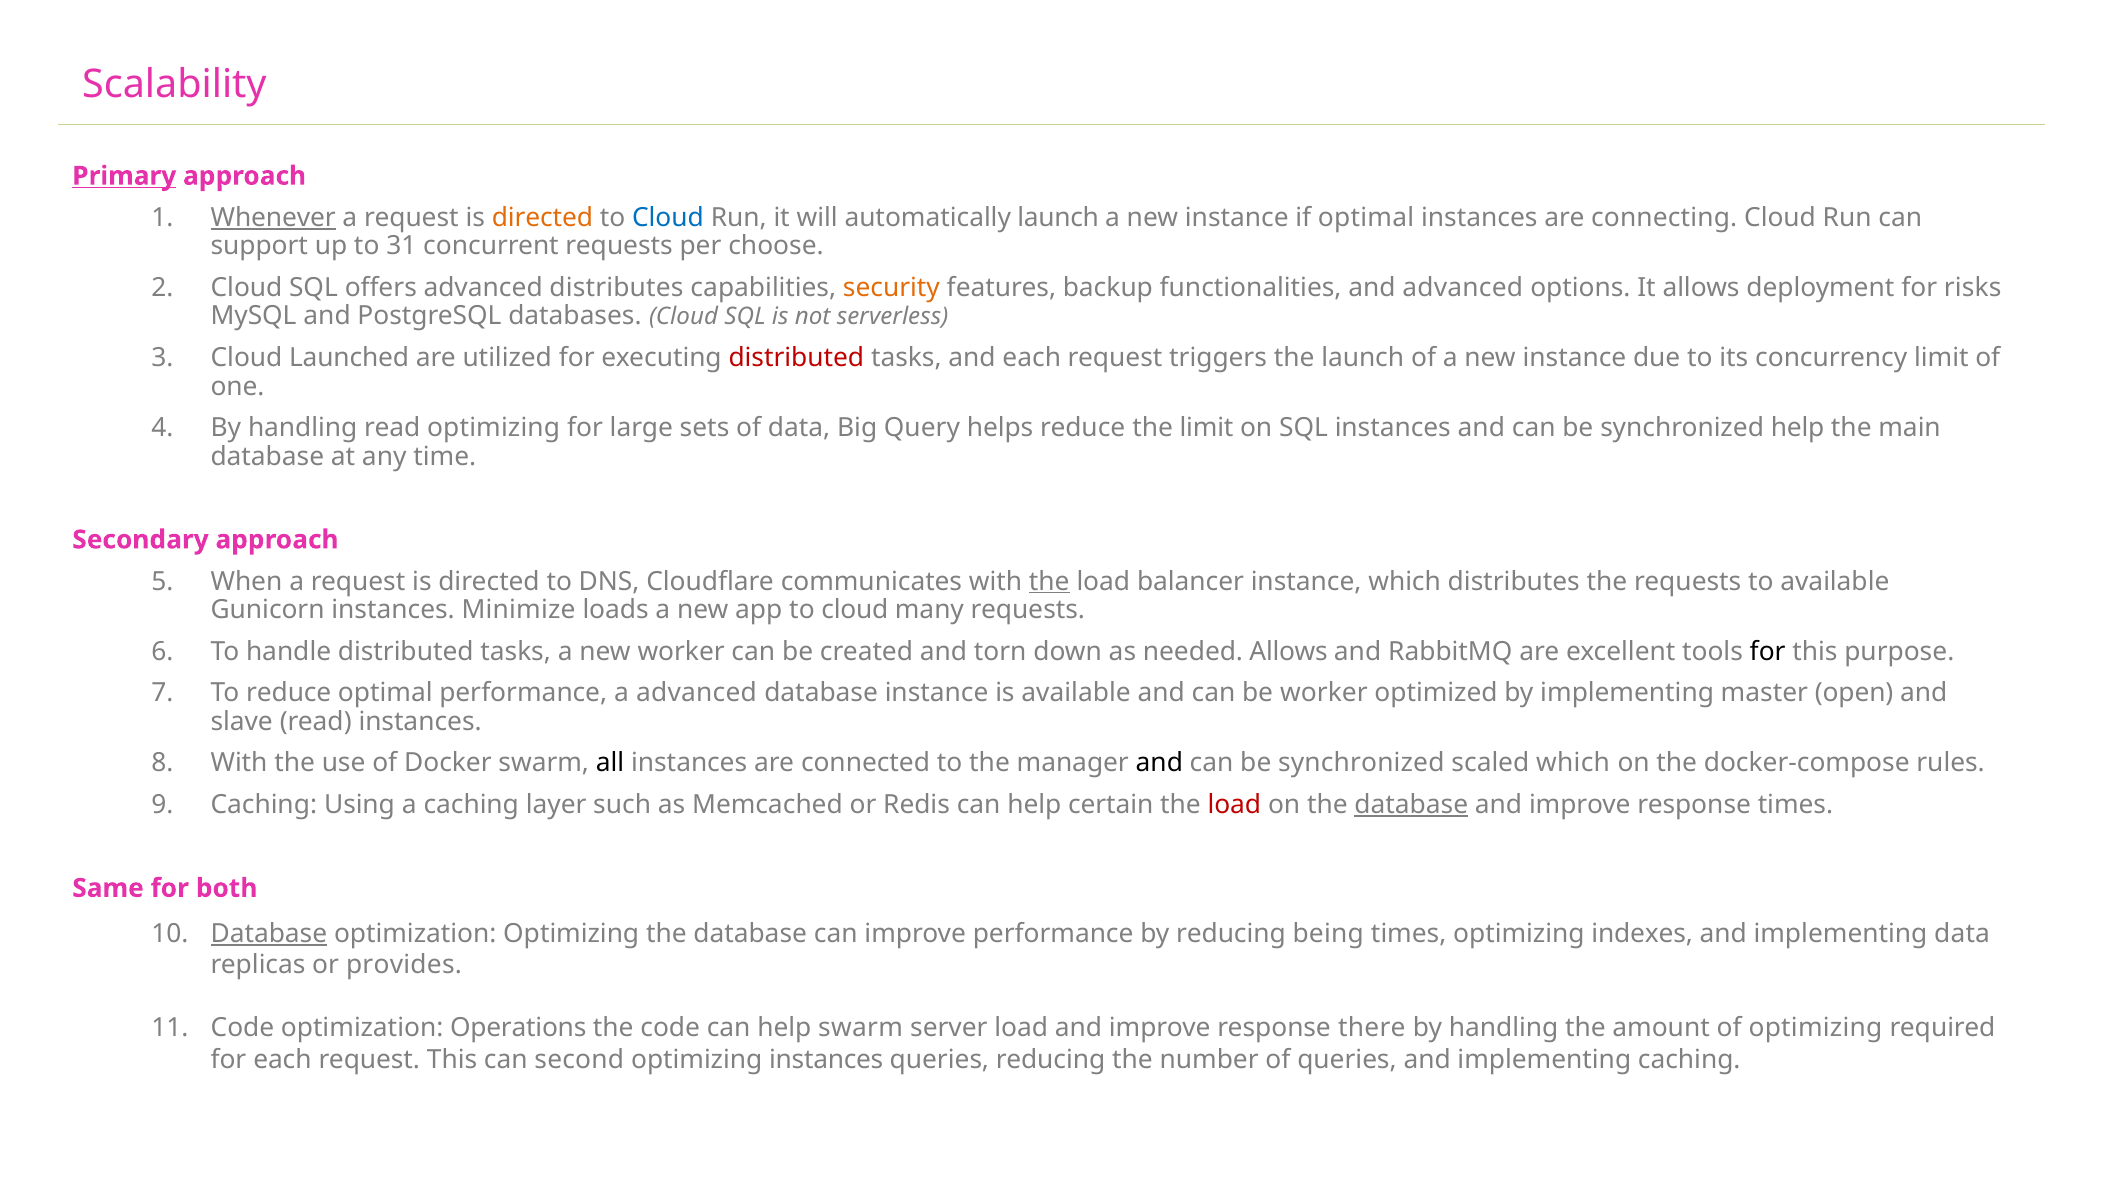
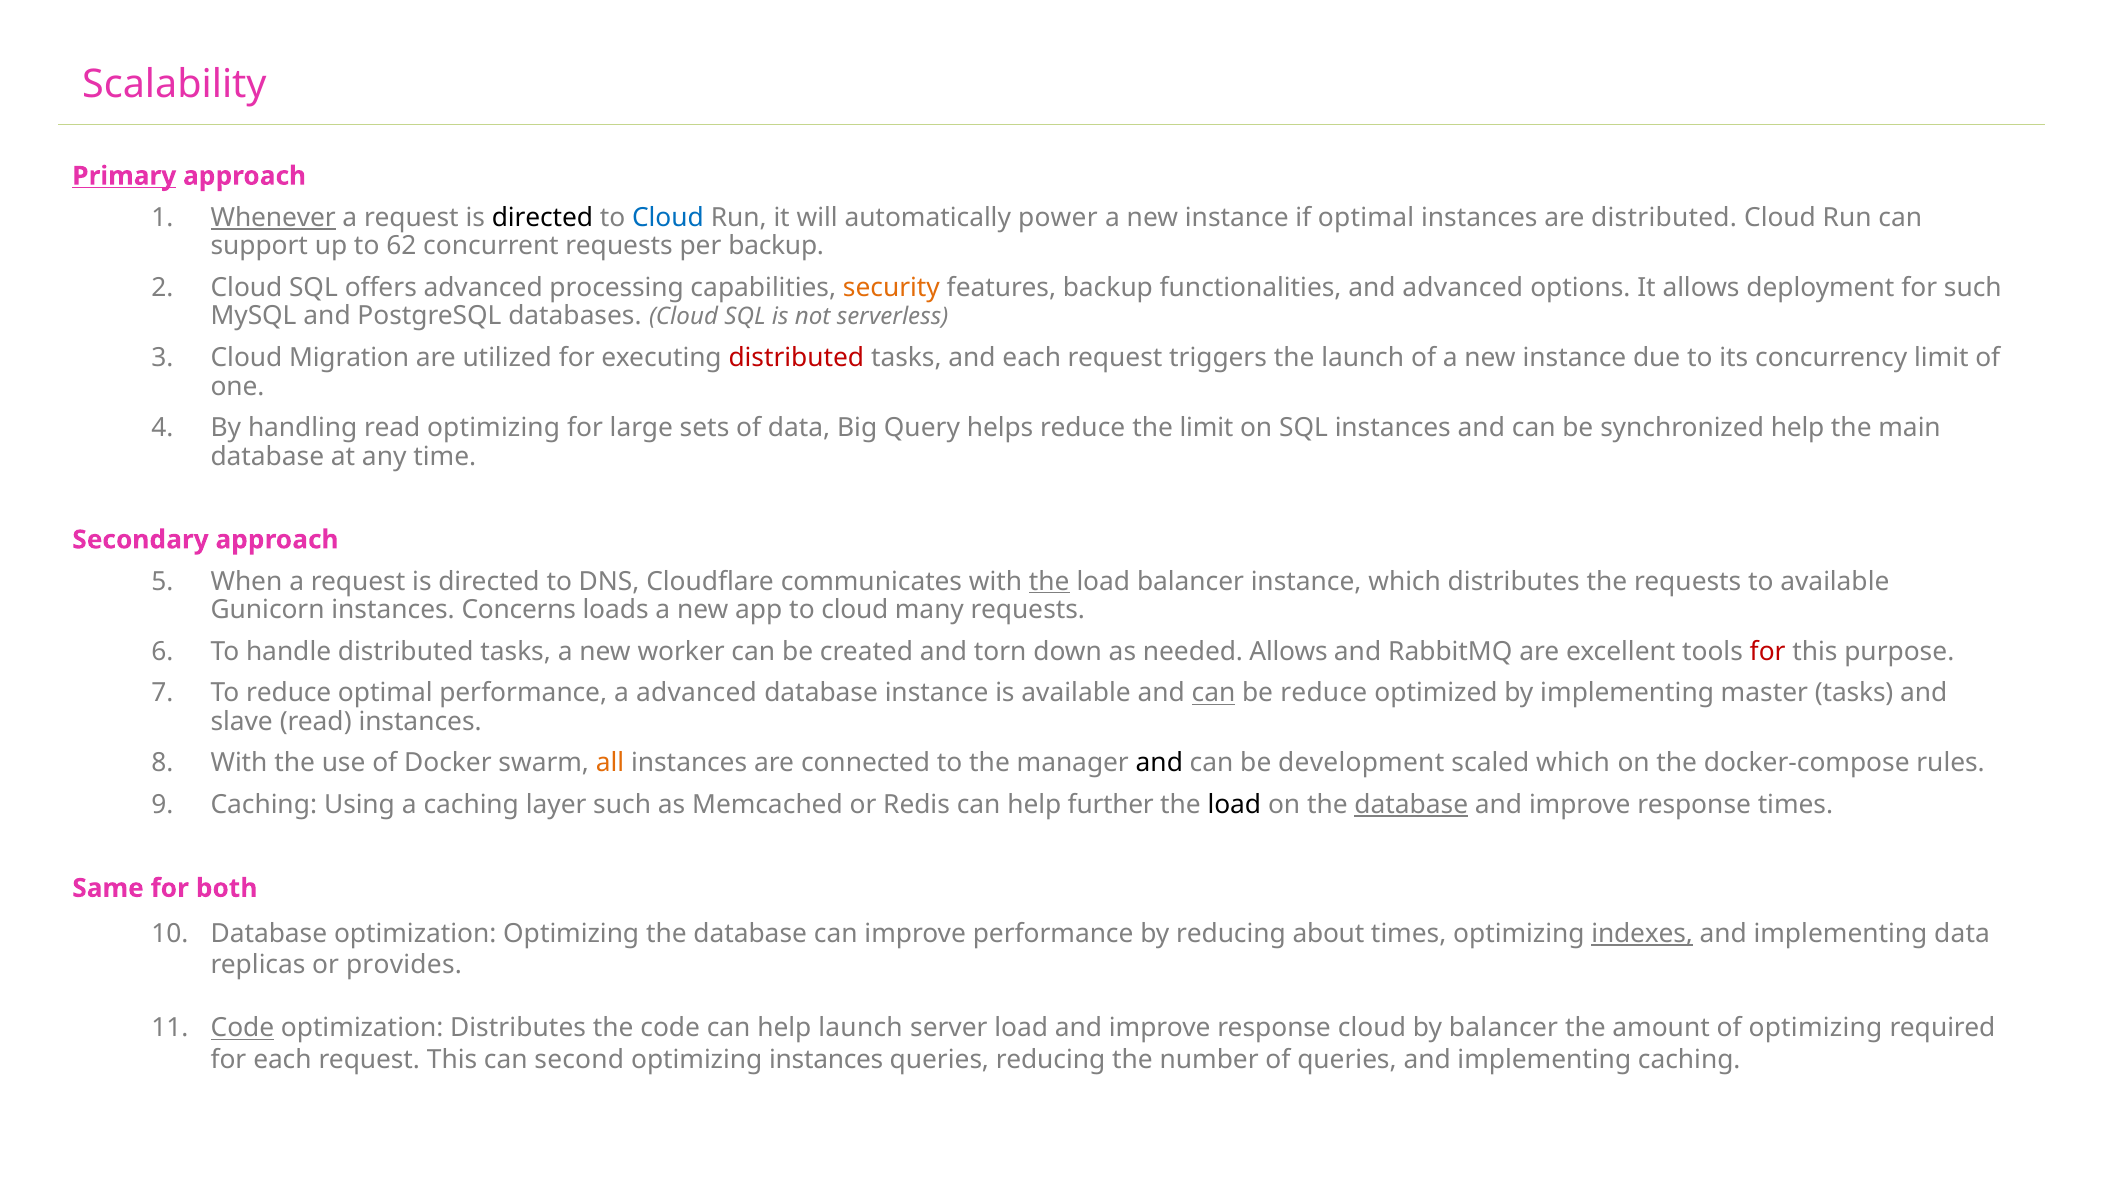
directed colour: orange -> black (542, 218)
automatically launch: launch -> power (1058, 218)
are connecting: connecting -> distributed (1664, 218)
31: 31 -> 62 (401, 246)
per choose: choose -> backup (776, 246)
advanced distributes: distributes -> processing (617, 288)
for risks: risks -> such (1973, 288)
Launched: Launched -> Migration (349, 358)
Minimize: Minimize -> Concerns (519, 610)
for colour: black -> red (1768, 651)
can underline: none -> present (1213, 693)
be worker: worker -> reduce (1324, 693)
master open: open -> tasks (1854, 693)
all colour: black -> orange (610, 763)
synchronized: synchronized -> development (1361, 763)
certain: certain -> further (1111, 805)
load colour: red -> black (1234, 805)
Database underline: present -> none (269, 933)
being: being -> about (1328, 933)
indexes underline: none -> present (1642, 933)
Code underline: none -> present (242, 1028)
optimization Operations: Operations -> Distributes (518, 1028)
help swarm: swarm -> launch (861, 1028)
response there: there -> cloud (1372, 1028)
handling: handling -> balancer (1503, 1028)
